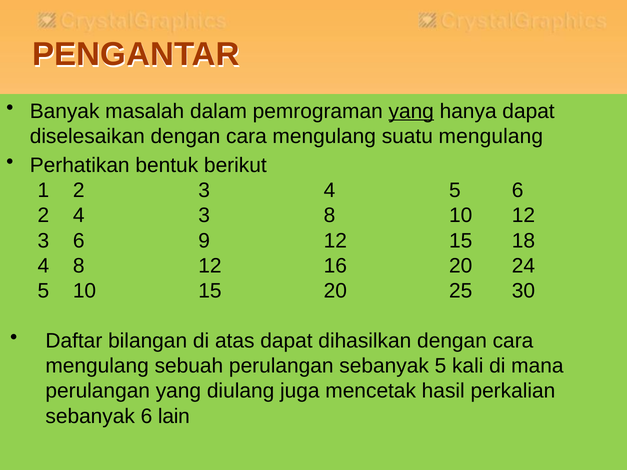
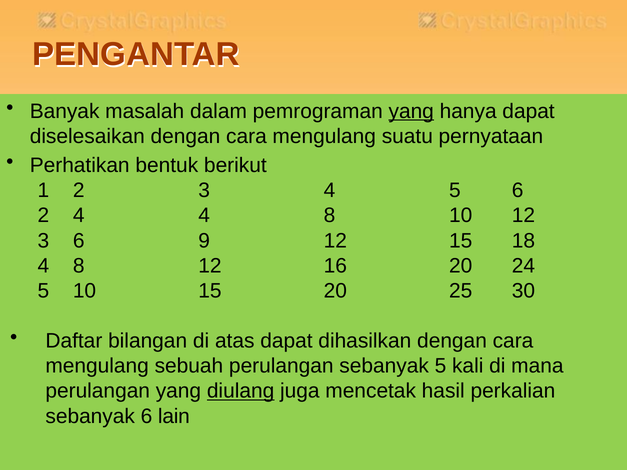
suatu mengulang: mengulang -> pernyataan (491, 136)
4 3: 3 -> 4 (204, 216)
diulang underline: none -> present (241, 391)
